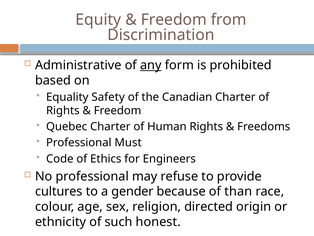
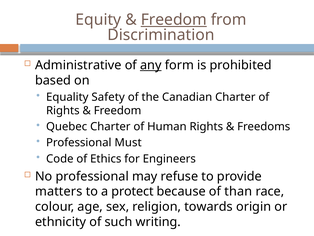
Freedom underline: none -> present (174, 20)
cultures: cultures -> matters (59, 191)
gender: gender -> protect (133, 191)
directed: directed -> towards (209, 206)
honest: honest -> writing (158, 222)
